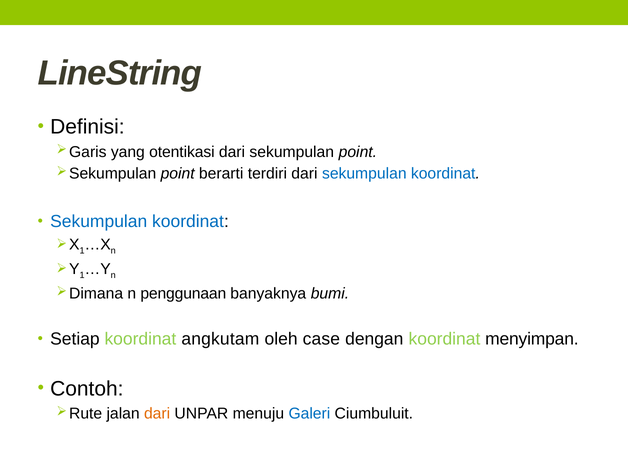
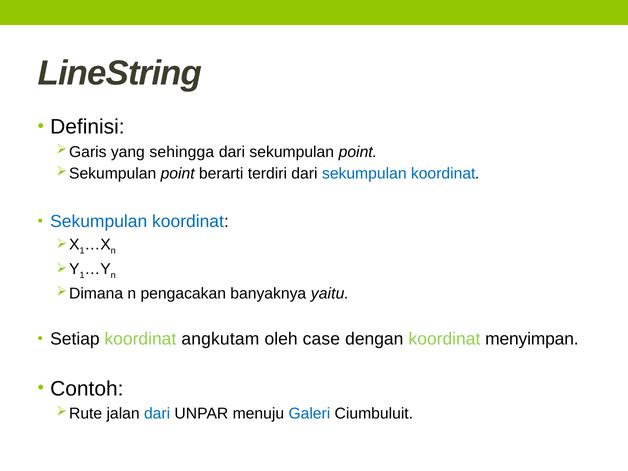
otentikasi: otentikasi -> sehingga (182, 152)
penggunaan: penggunaan -> pengacakan (183, 294)
bumi: bumi -> yaitu (330, 294)
dari colour: orange -> blue (157, 413)
